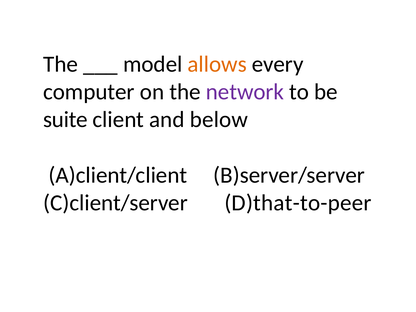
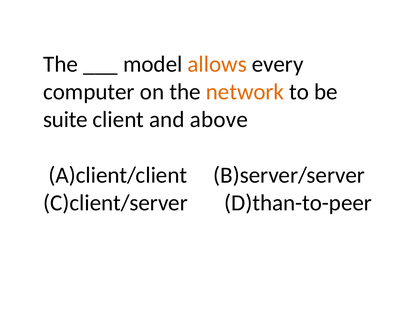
network colour: purple -> orange (245, 92)
below: below -> above (219, 120)
D)that-to-peer: D)that-to-peer -> D)than-to-peer (298, 203)
